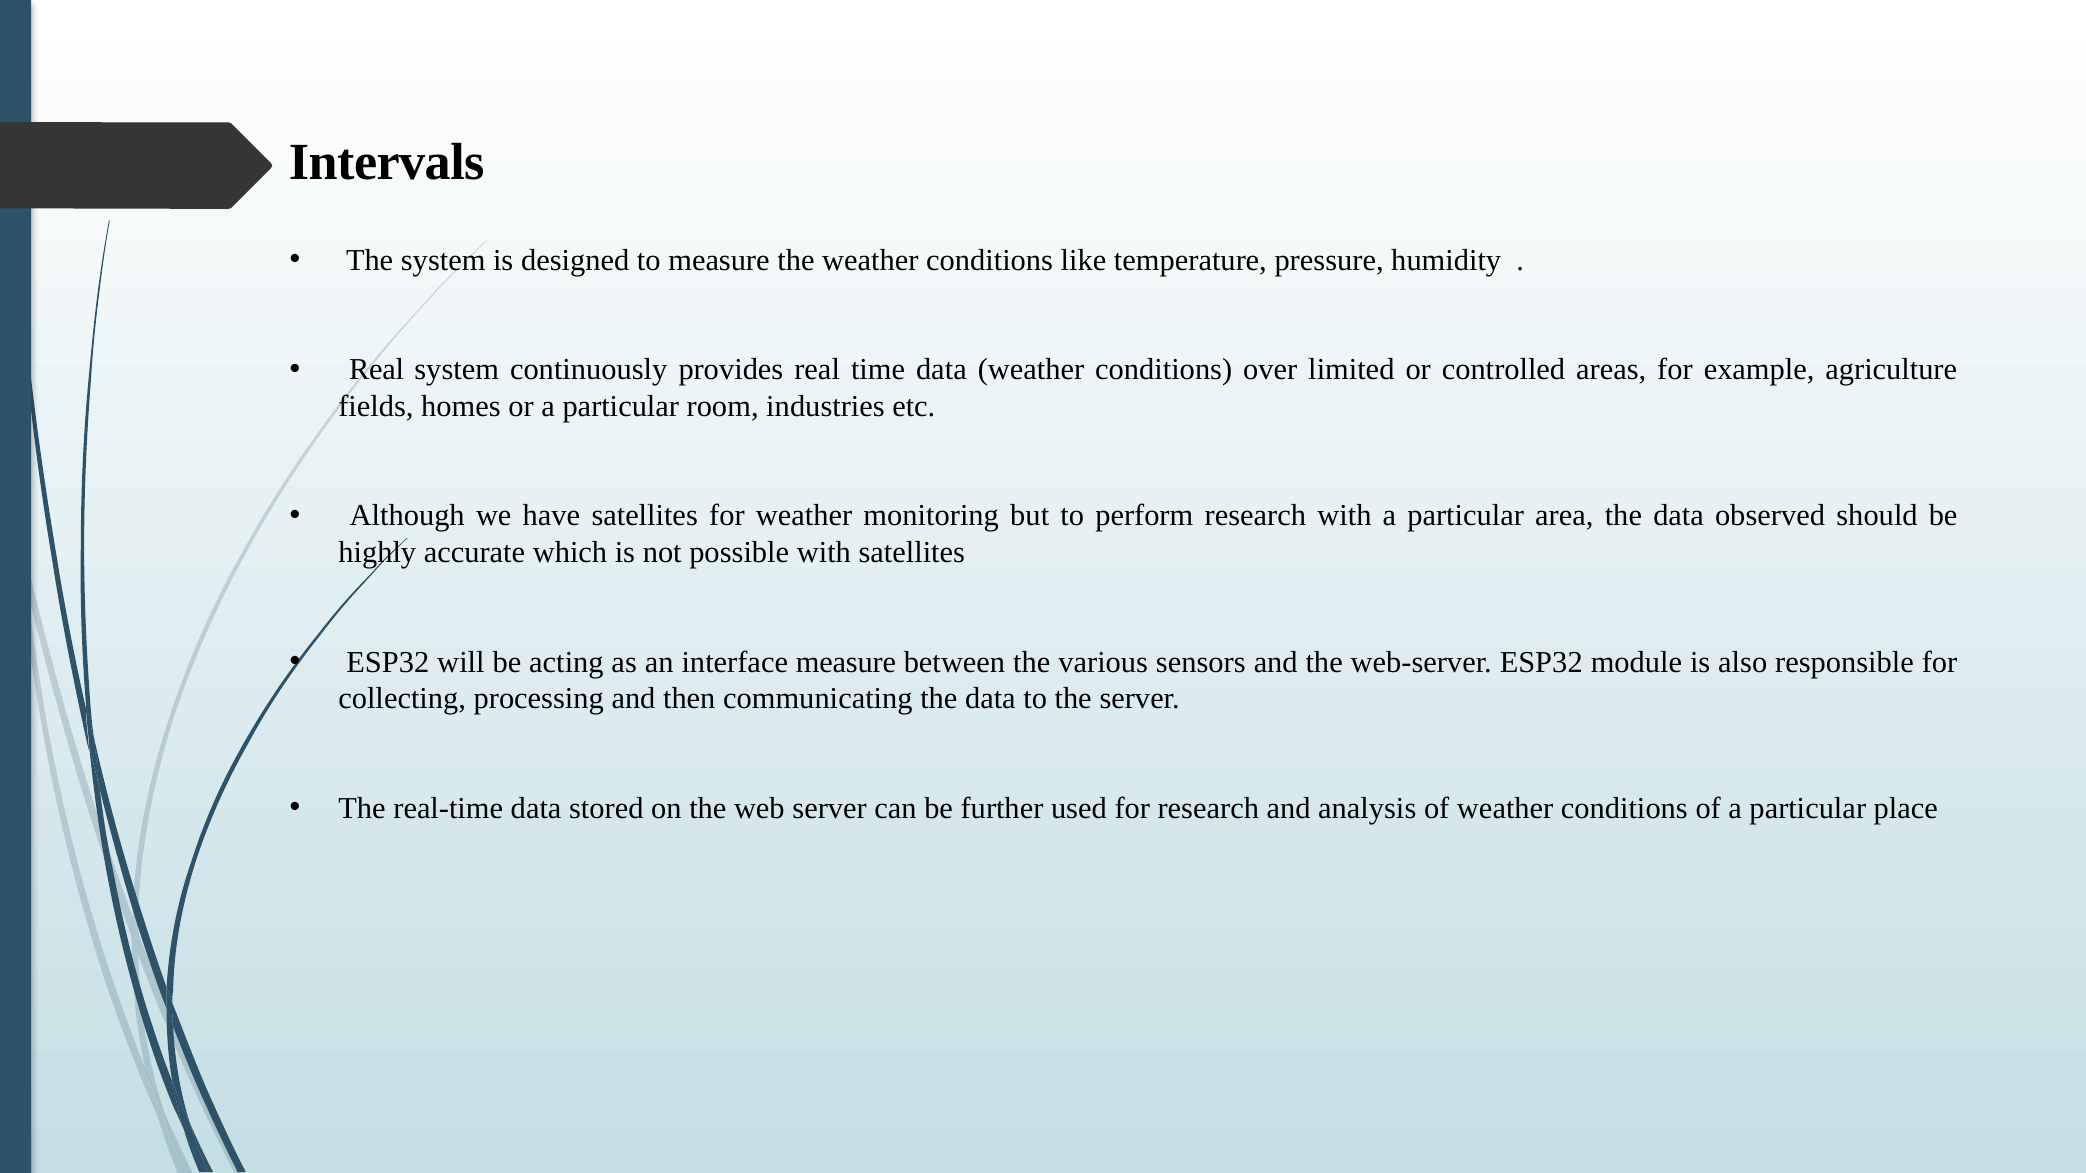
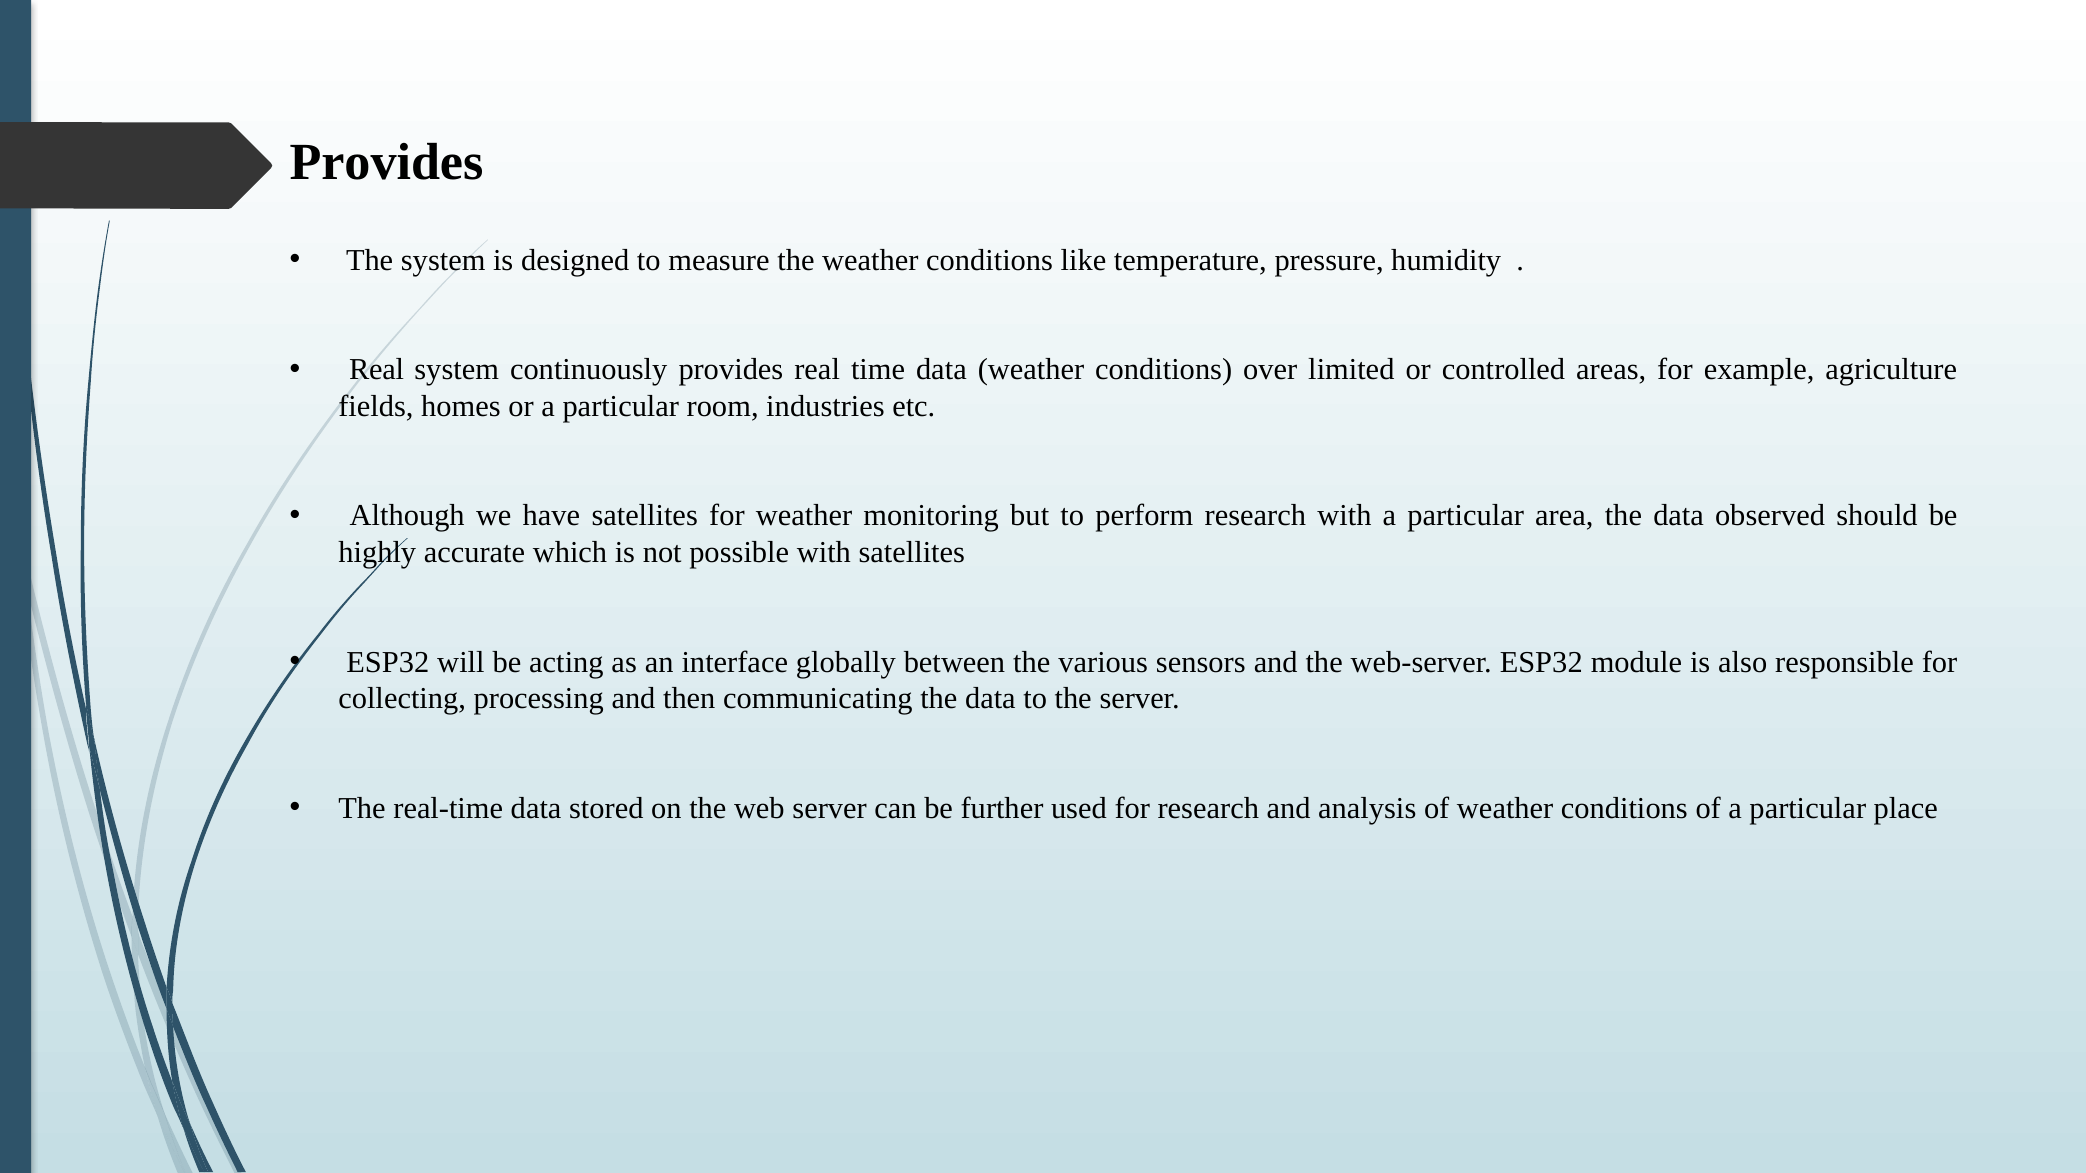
Intervals: Intervals -> Provides (386, 162)
interface measure: measure -> globally (846, 662)
